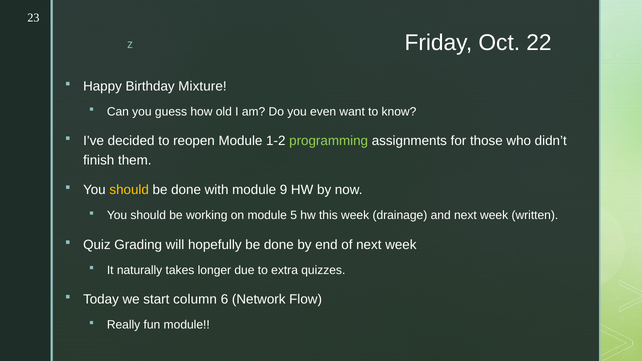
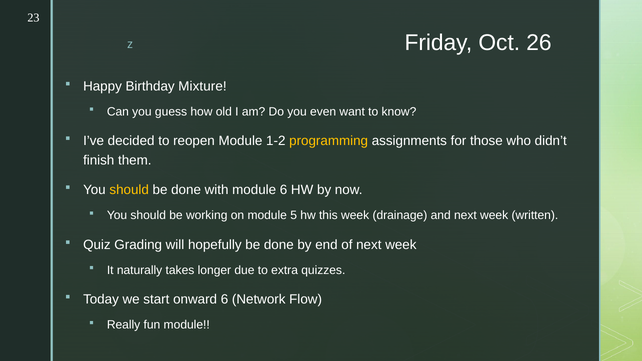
22: 22 -> 26 (539, 43)
programming colour: light green -> yellow (329, 141)
module 9: 9 -> 6 (284, 190)
column: column -> onward (195, 299)
